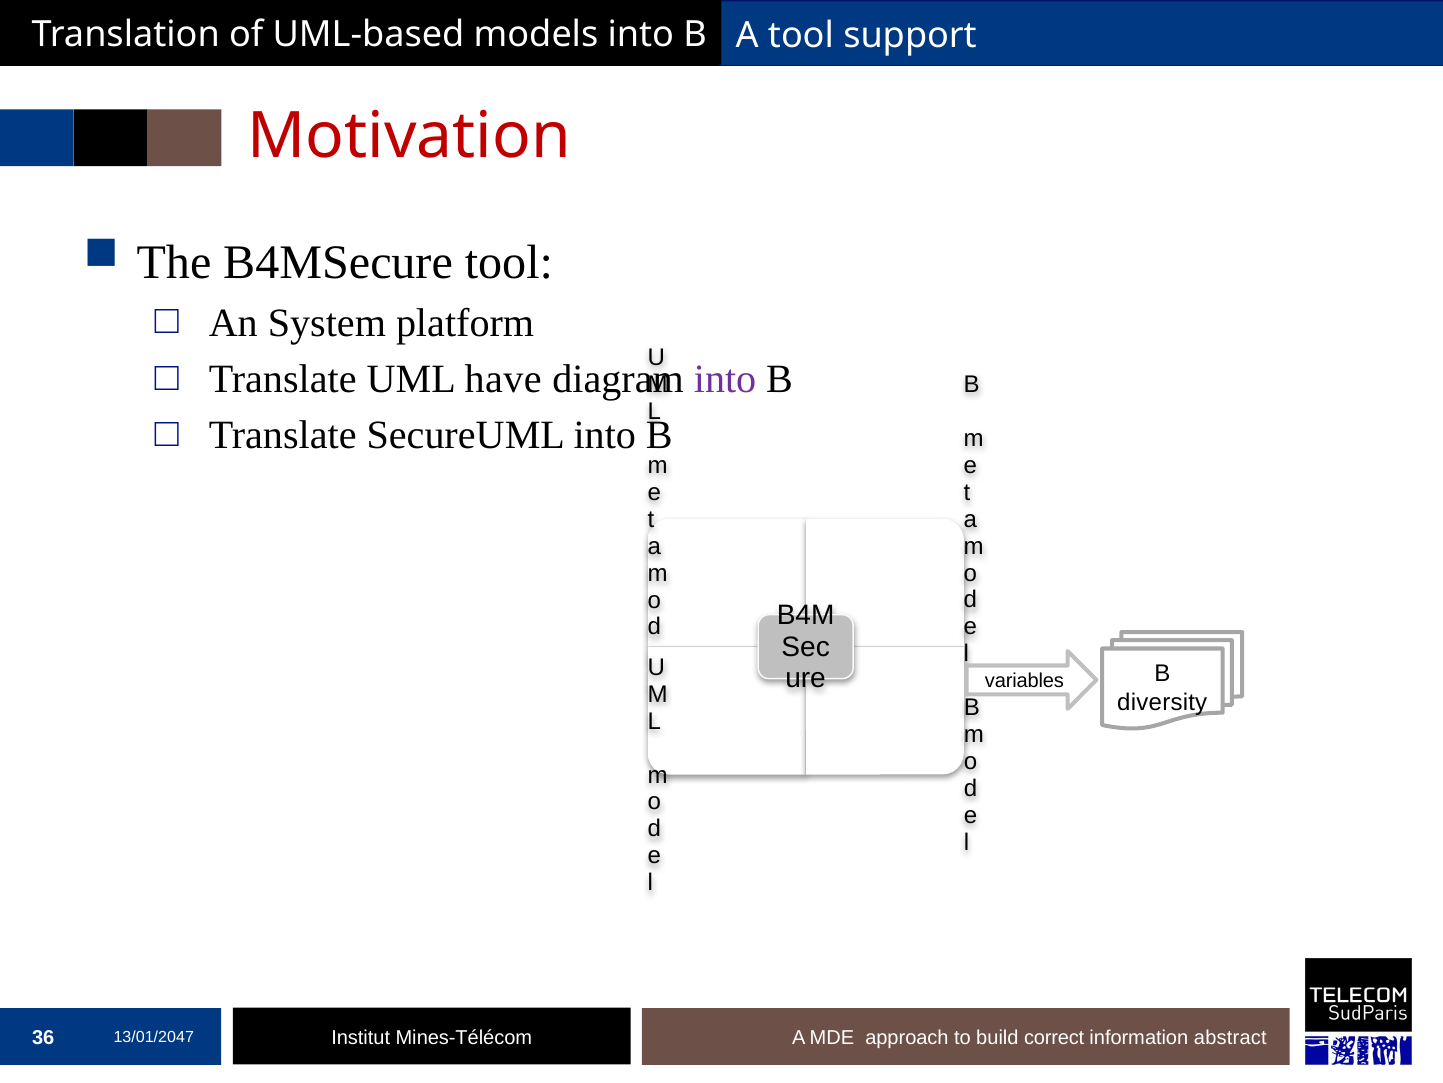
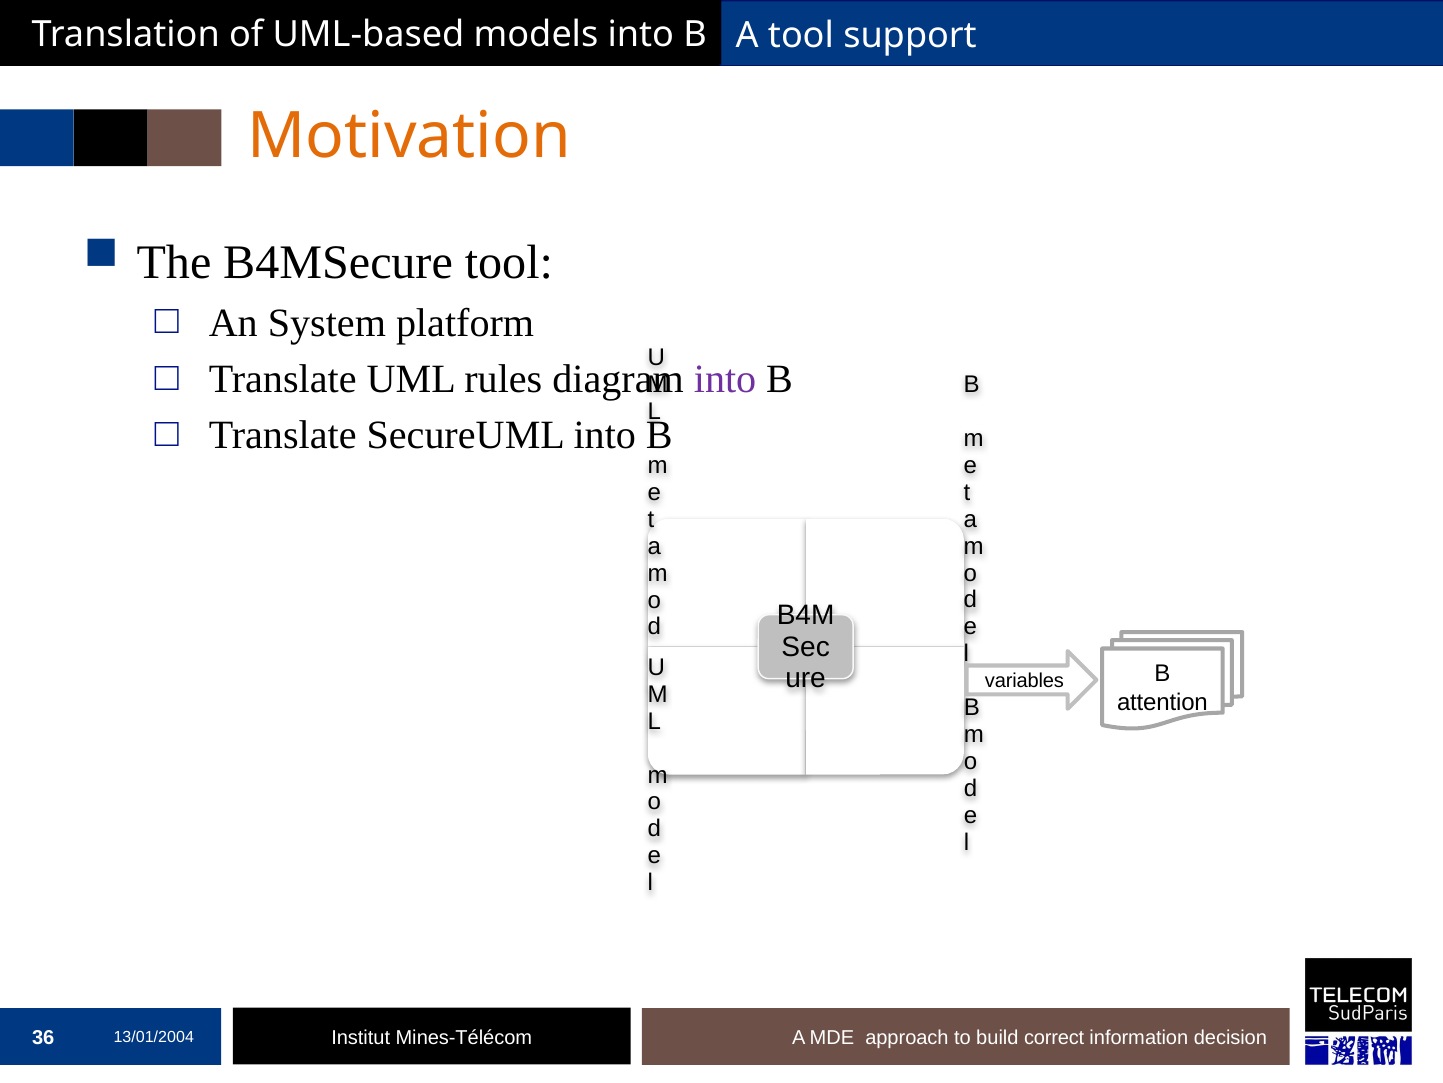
Motivation colour: red -> orange (409, 136)
have: have -> rules (503, 379)
diversity: diversity -> attention (1162, 702)
13/01/2047: 13/01/2047 -> 13/01/2004 (154, 1037)
abstract: abstract -> decision (1230, 1037)
